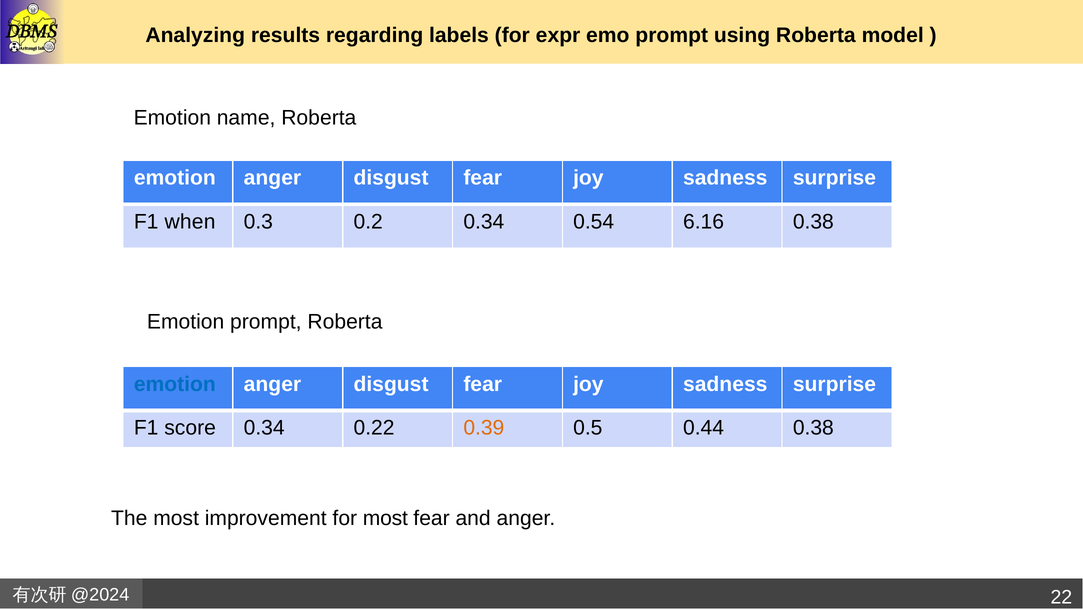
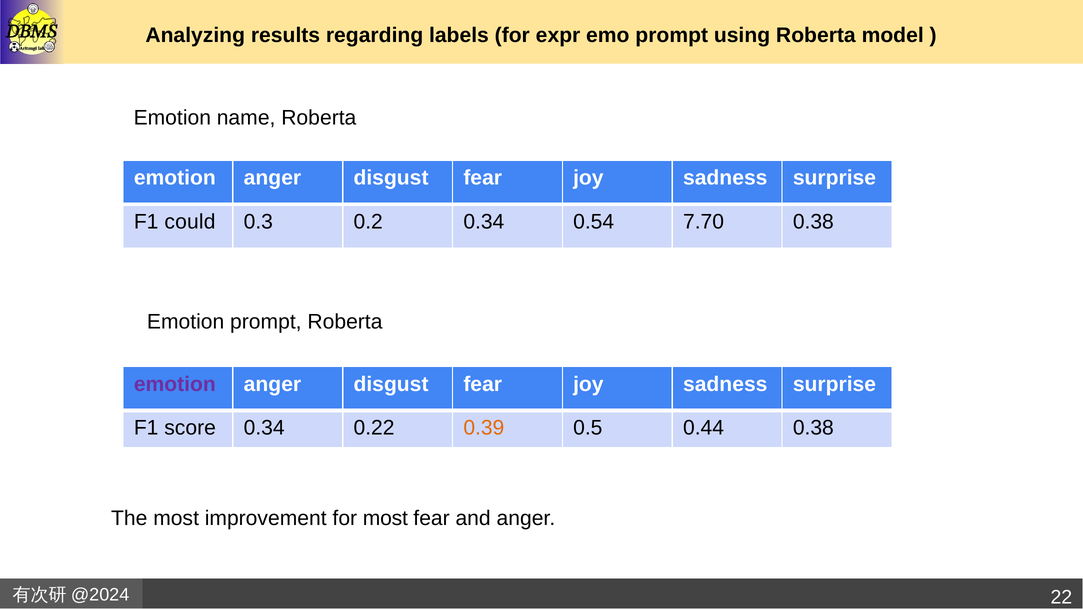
when: when -> could (190, 222)
6.16: 6.16 -> 7.70 (704, 222)
emotion colour: blue -> purple (175, 384)
